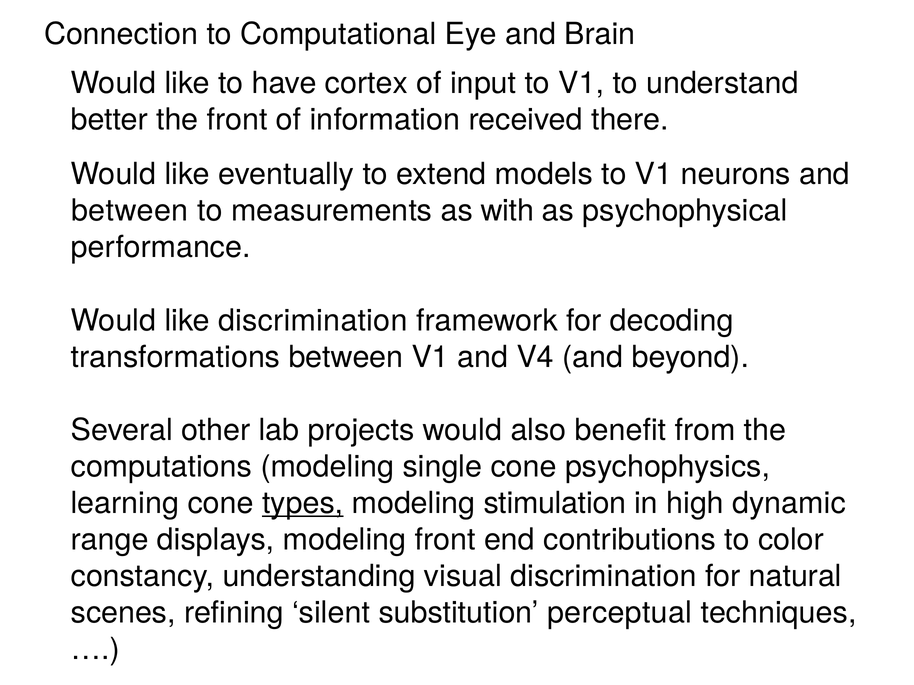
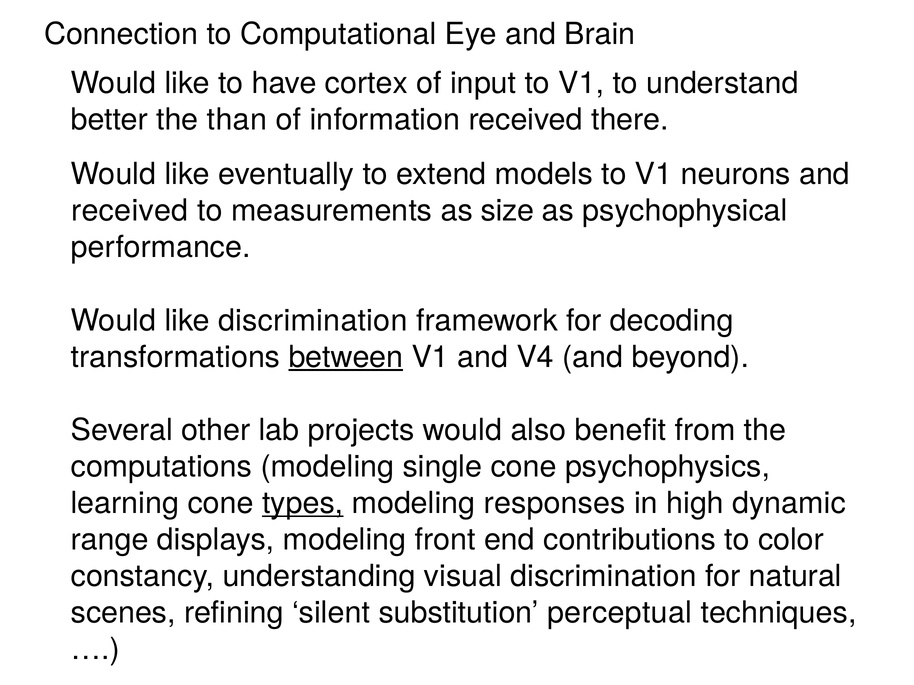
the front: front -> than (237, 120)
between: between -> received (130, 211)
with: with -> size (507, 211)
between underline: none -> present (346, 357)
stimulation: stimulation -> responses (555, 504)
